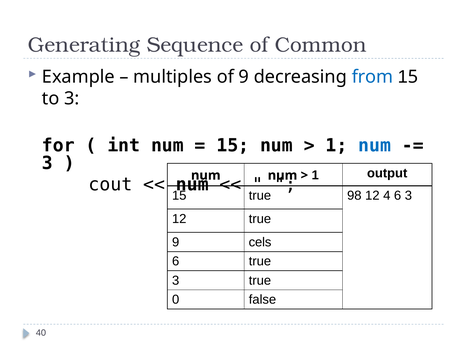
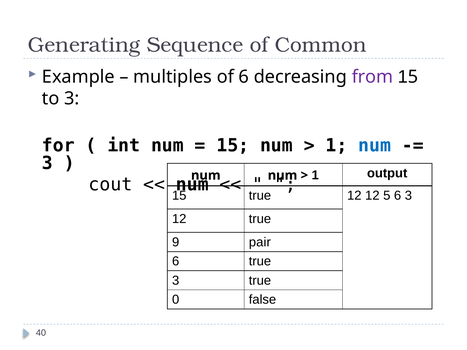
of 9: 9 -> 6 (244, 77)
from colour: blue -> purple (372, 77)
true 98: 98 -> 12 (354, 196)
12 4: 4 -> 5 (387, 196)
cels: cels -> pair (260, 242)
